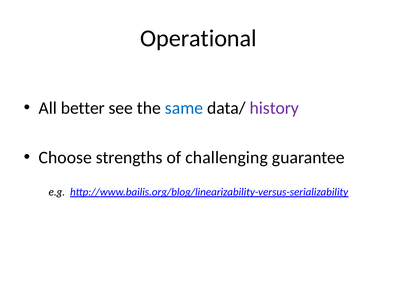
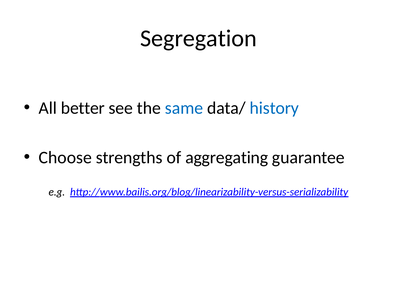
Operational: Operational -> Segregation (198, 38)
history colour: purple -> blue (274, 108)
challenging: challenging -> aggregating (227, 157)
